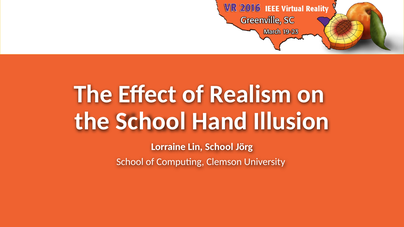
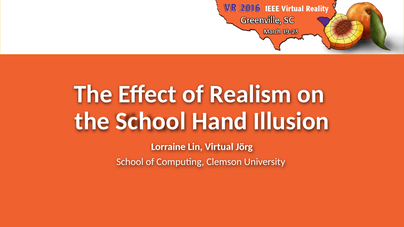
Lin School: School -> Virtual (219, 147)
